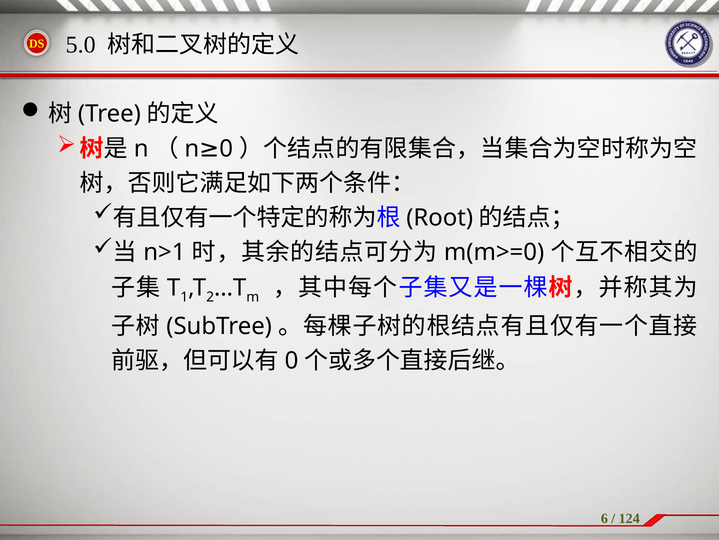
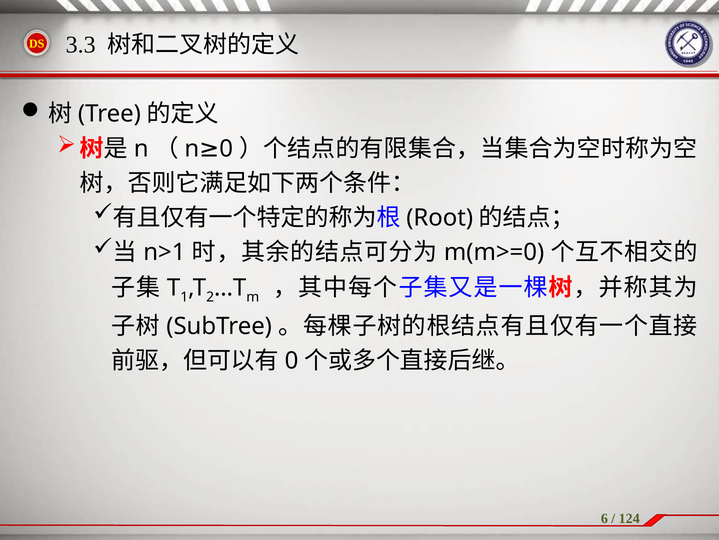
5.0: 5.0 -> 3.3 (81, 45)
